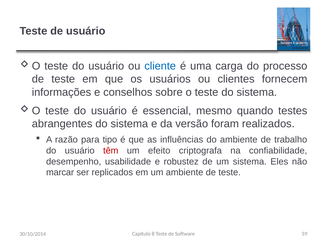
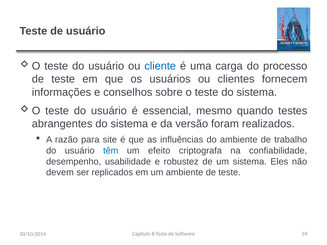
tipo: tipo -> site (110, 140)
têm colour: red -> blue (111, 151)
marcar: marcar -> devem (60, 173)
